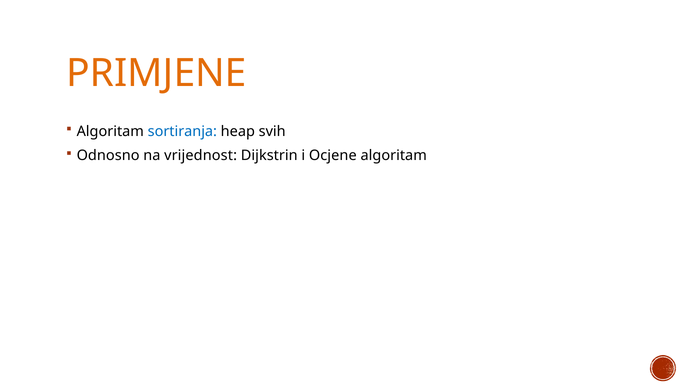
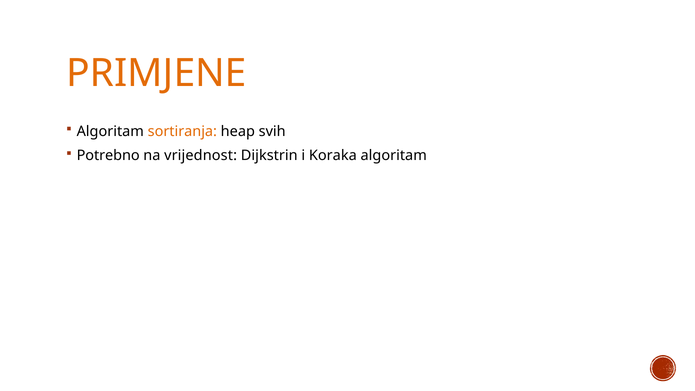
sortiranja colour: blue -> orange (182, 131)
Odnosno: Odnosno -> Potrebno (108, 156)
Ocjene: Ocjene -> Koraka (333, 156)
